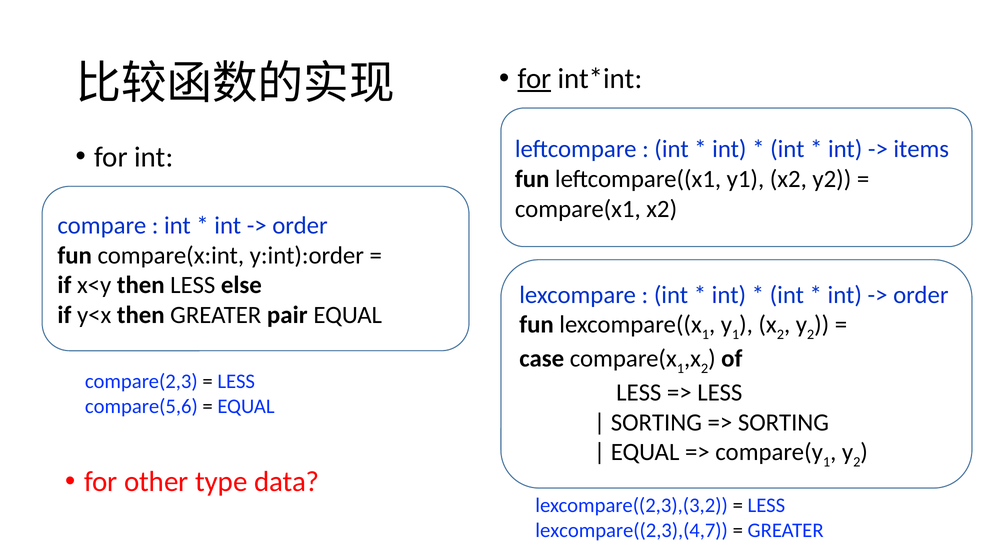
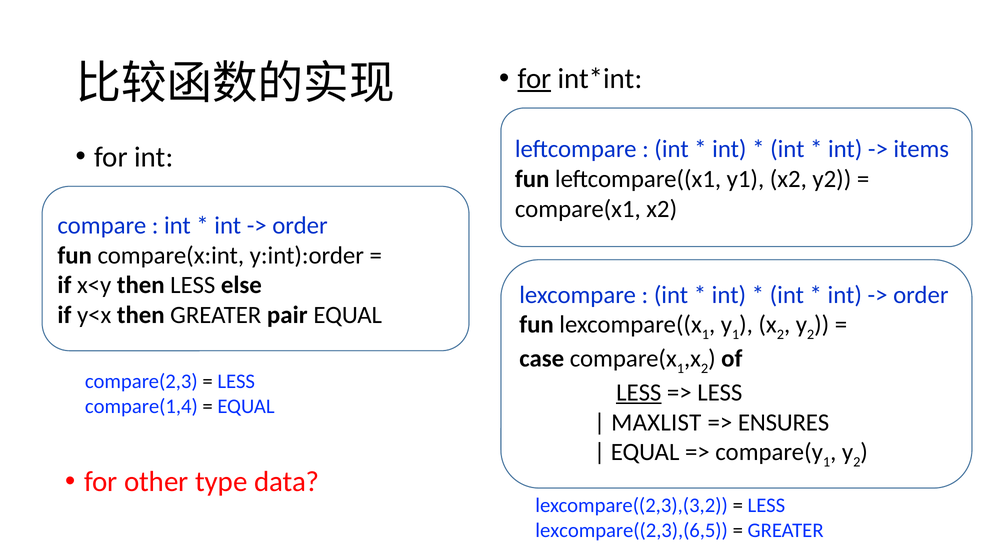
LESS underline: none -> present (639, 392)
compare(5,6: compare(5,6 -> compare(1,4 (141, 406)
SORTING: SORTING -> MAXLIST (656, 422)
SORTING: SORTING -> ENSURES (784, 422)
lexcompare((2,3),(4,7: lexcompare((2,3),(4,7 -> lexcompare((2,3),(6,5 (632, 530)
